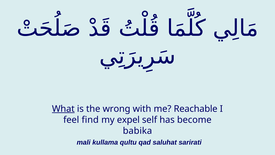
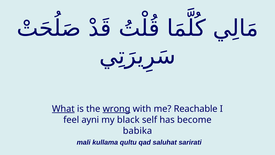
wrong underline: none -> present (117, 109)
find: find -> ayni (90, 120)
expel: expel -> black (128, 120)
